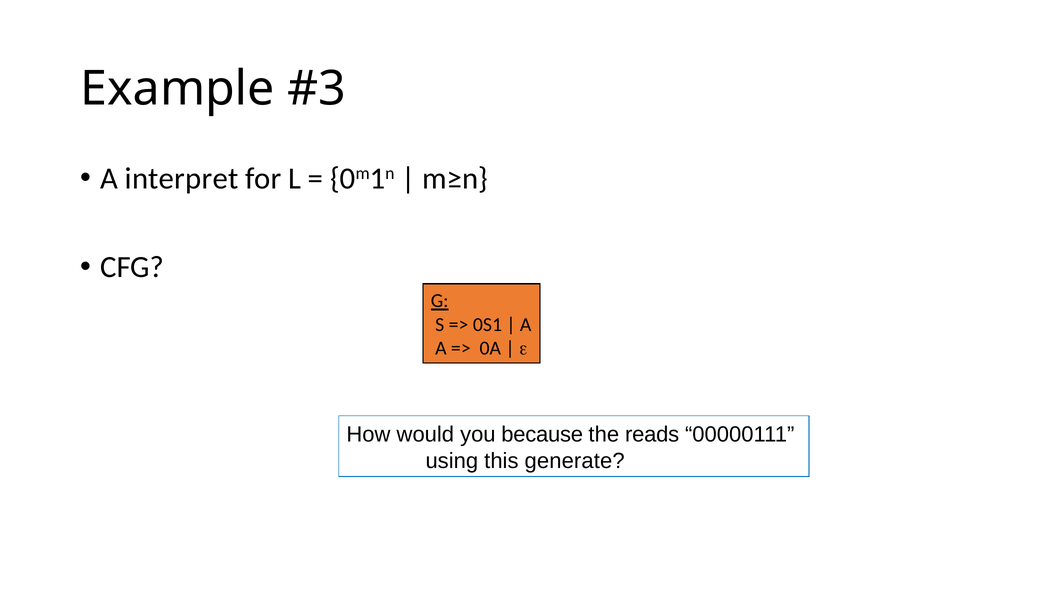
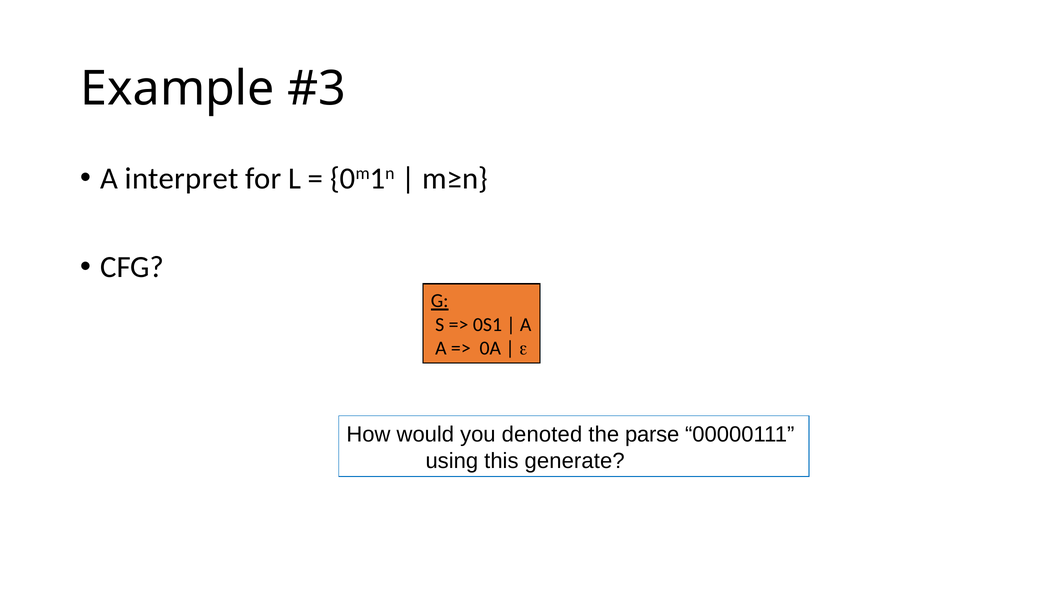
because: because -> denoted (542, 434)
reads: reads -> parse (652, 434)
